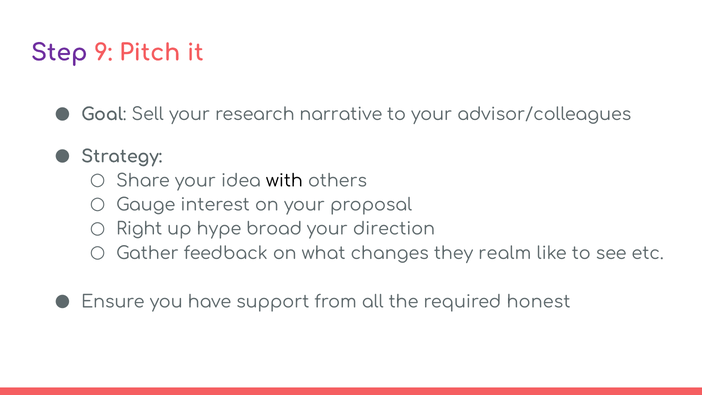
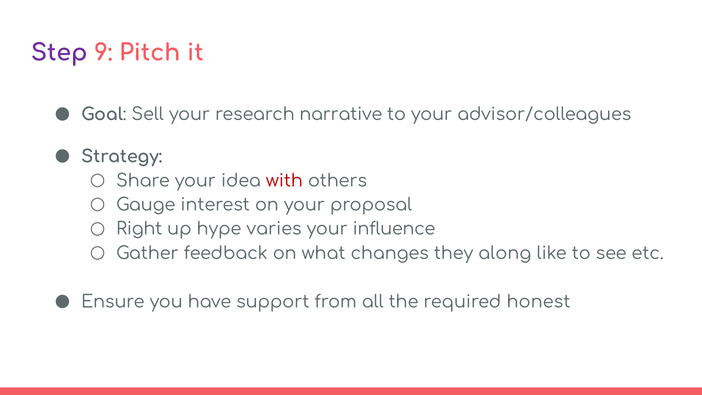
with colour: black -> red (284, 181)
broad: broad -> varies (274, 229)
direction: direction -> influence (394, 229)
realm: realm -> along (505, 253)
